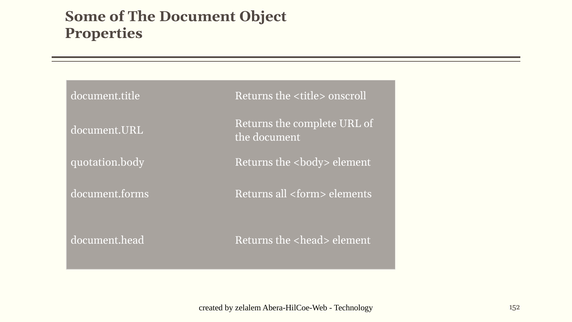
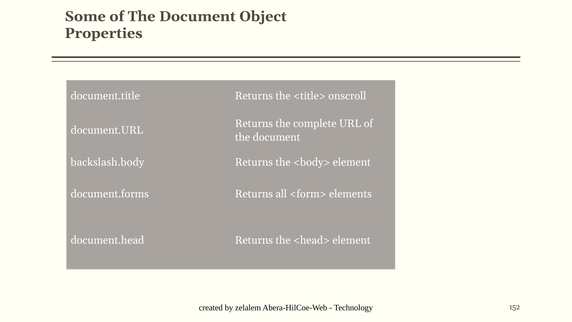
quotation.body: quotation.body -> backslash.body (107, 162)
